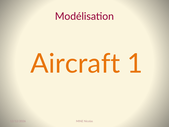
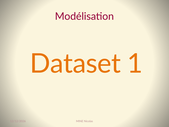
Aircraft: Aircraft -> Dataset (75, 64)
